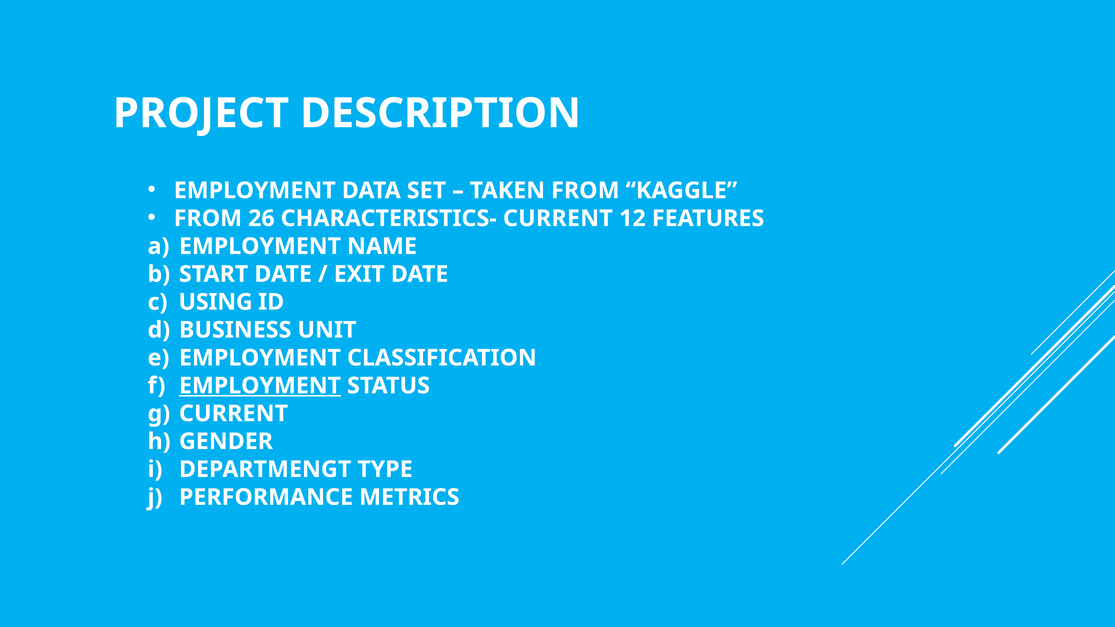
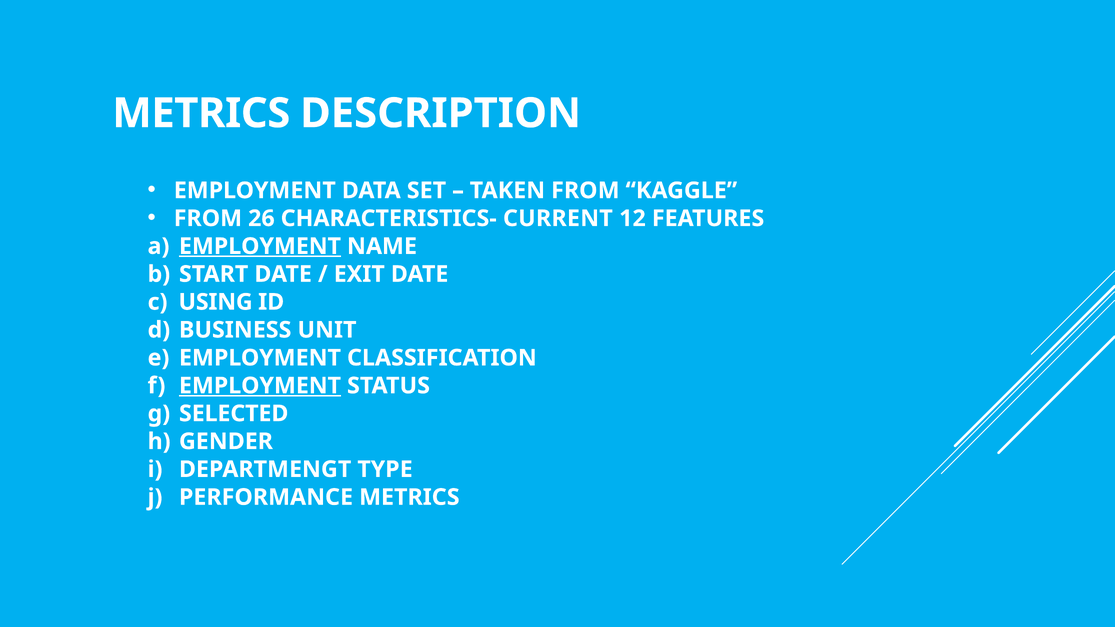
PROJECT: PROJECT -> METRICS (201, 113)
EMPLOYMENT underline: none -> present (260, 246)
CURRENT: CURRENT -> SELECTED (234, 414)
